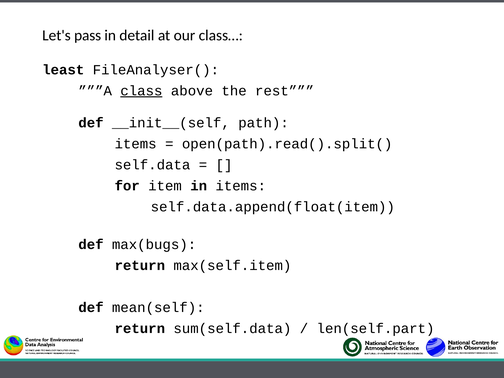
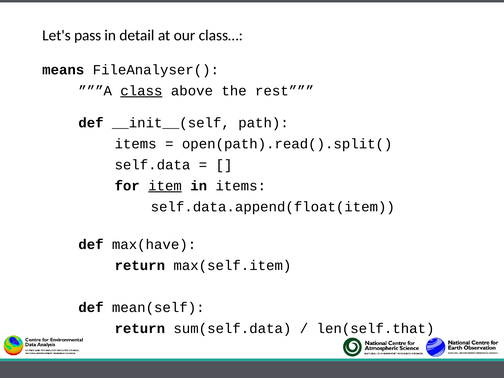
least: least -> means (63, 70)
item underline: none -> present (165, 186)
max(bugs: max(bugs -> max(have (154, 245)
len(self.part: len(self.part -> len(self.that (376, 329)
